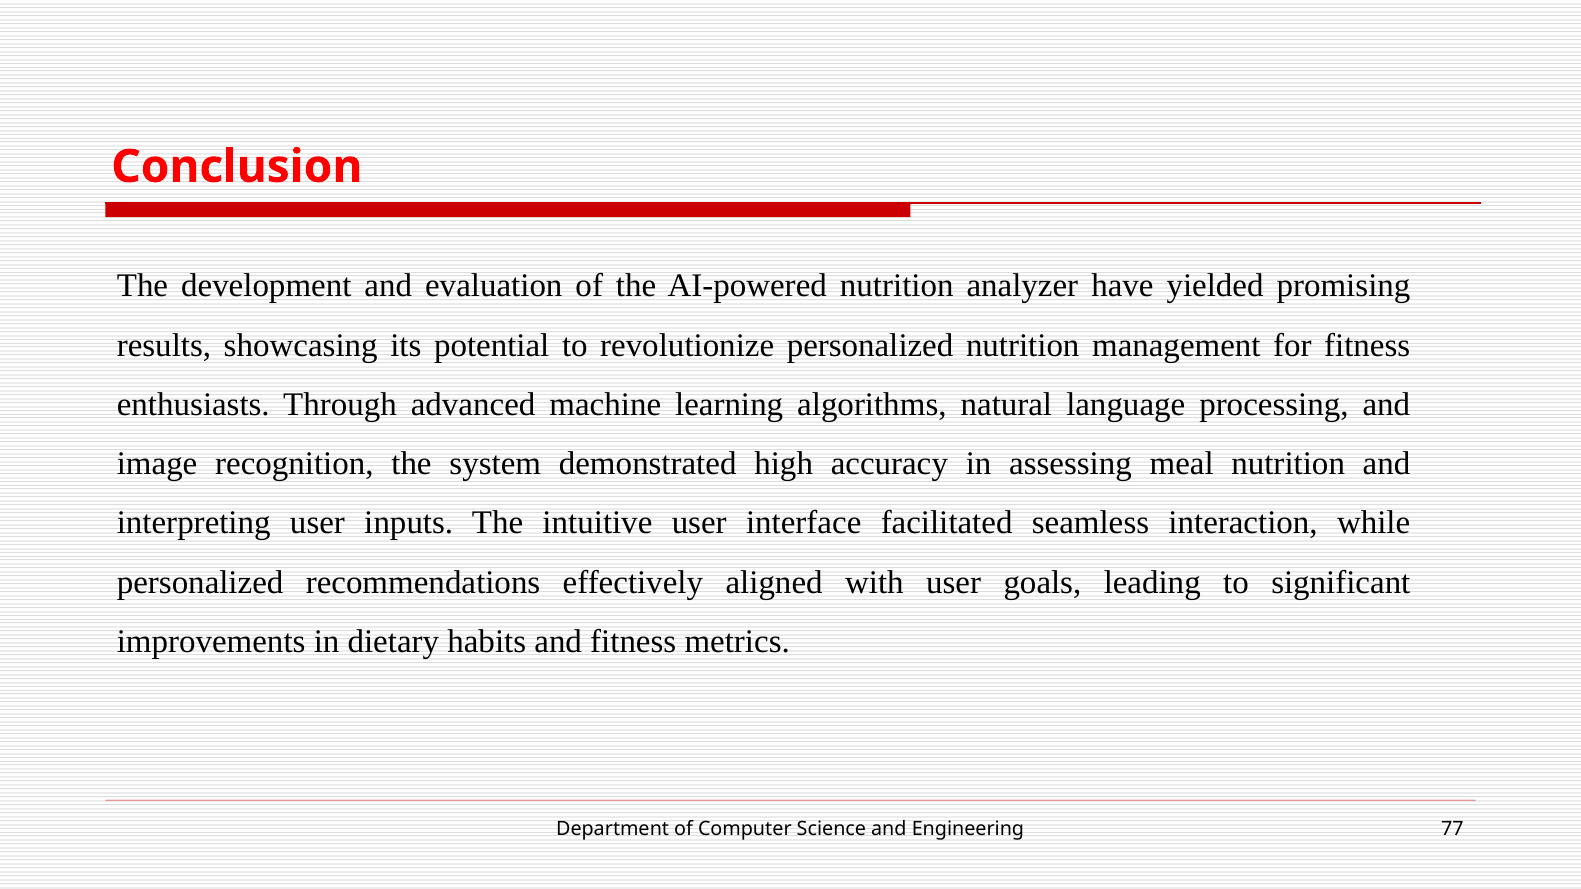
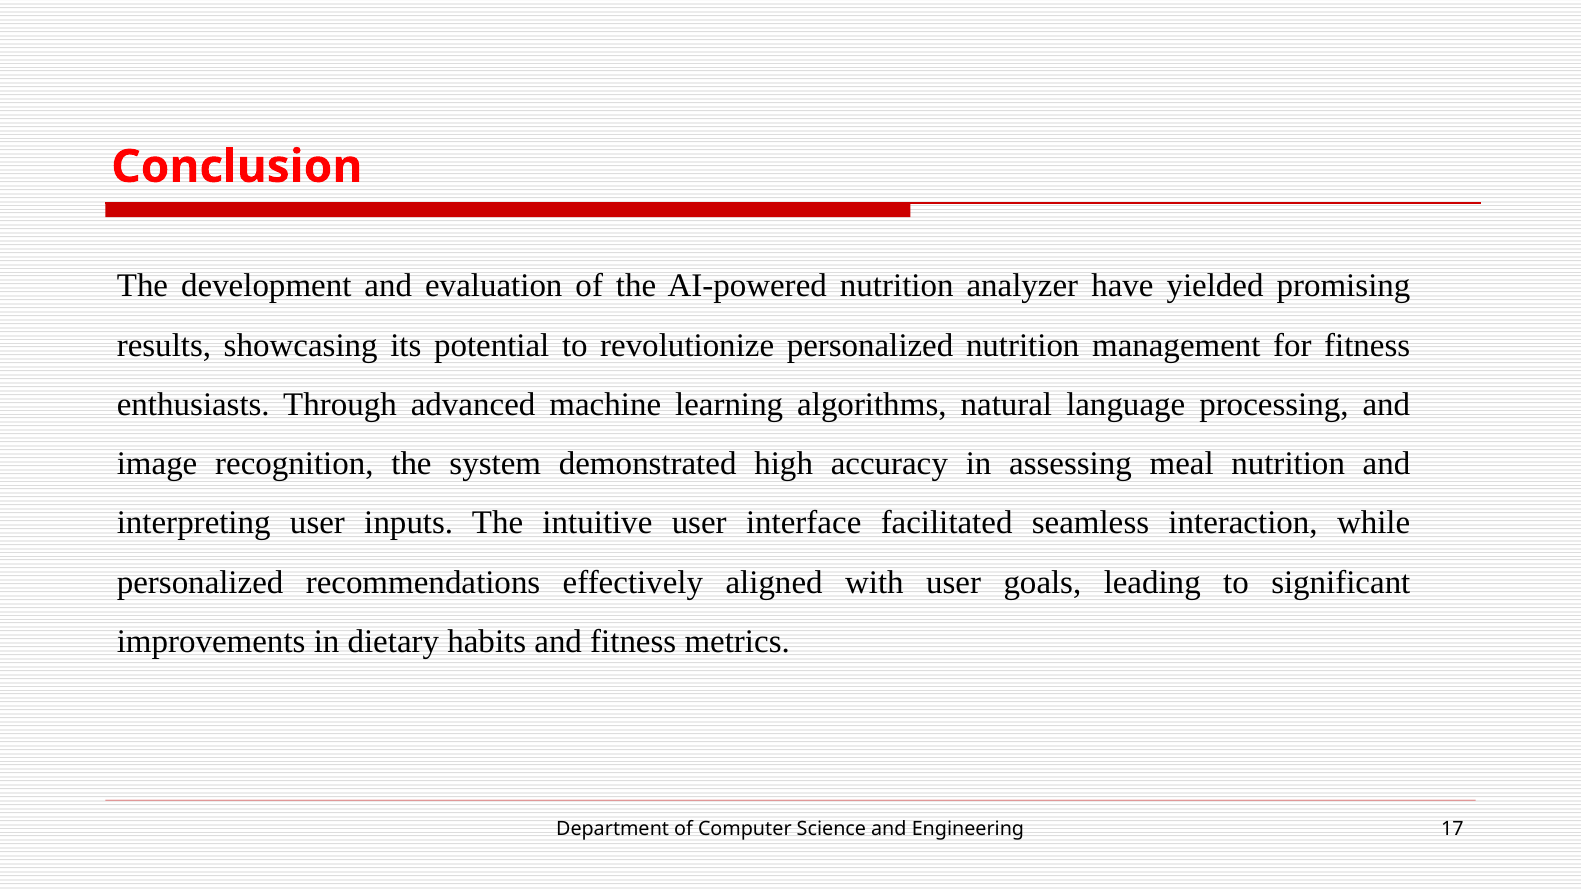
77: 77 -> 17 (1452, 829)
